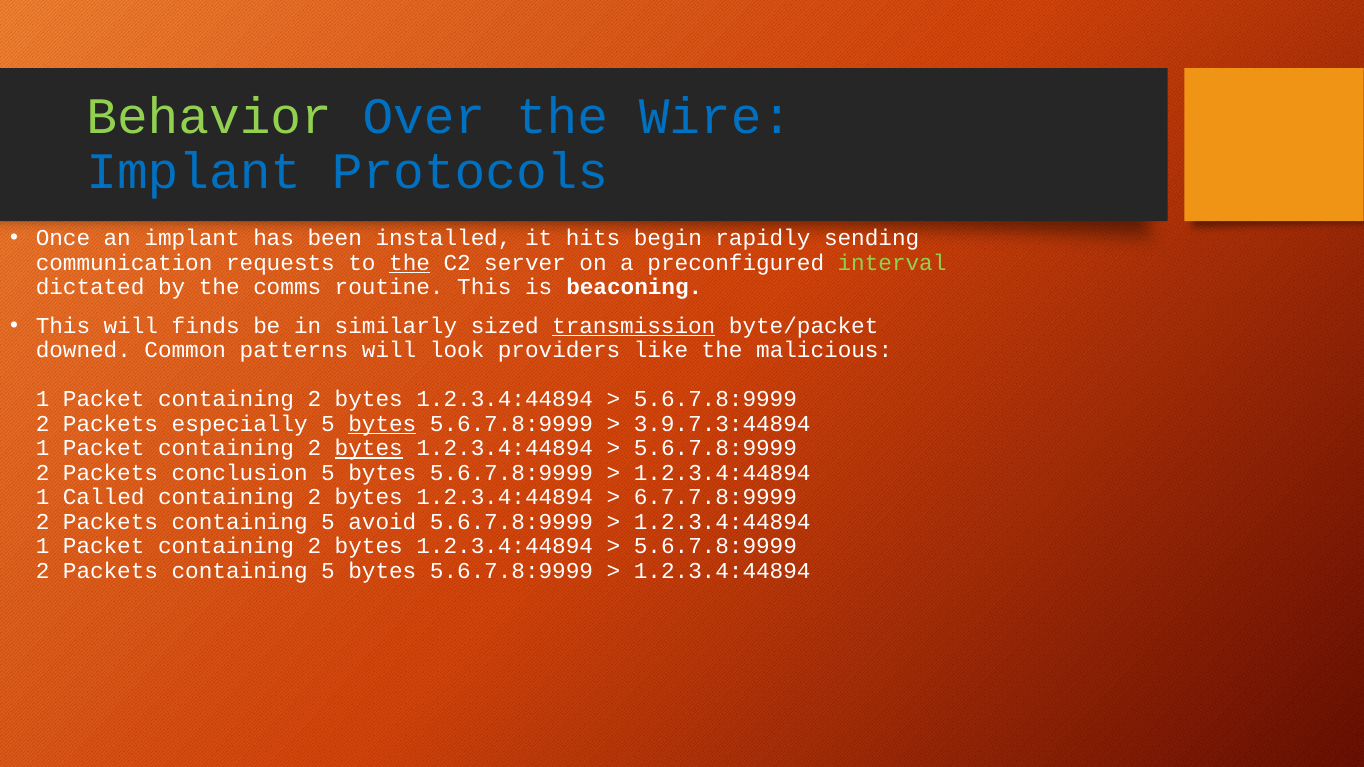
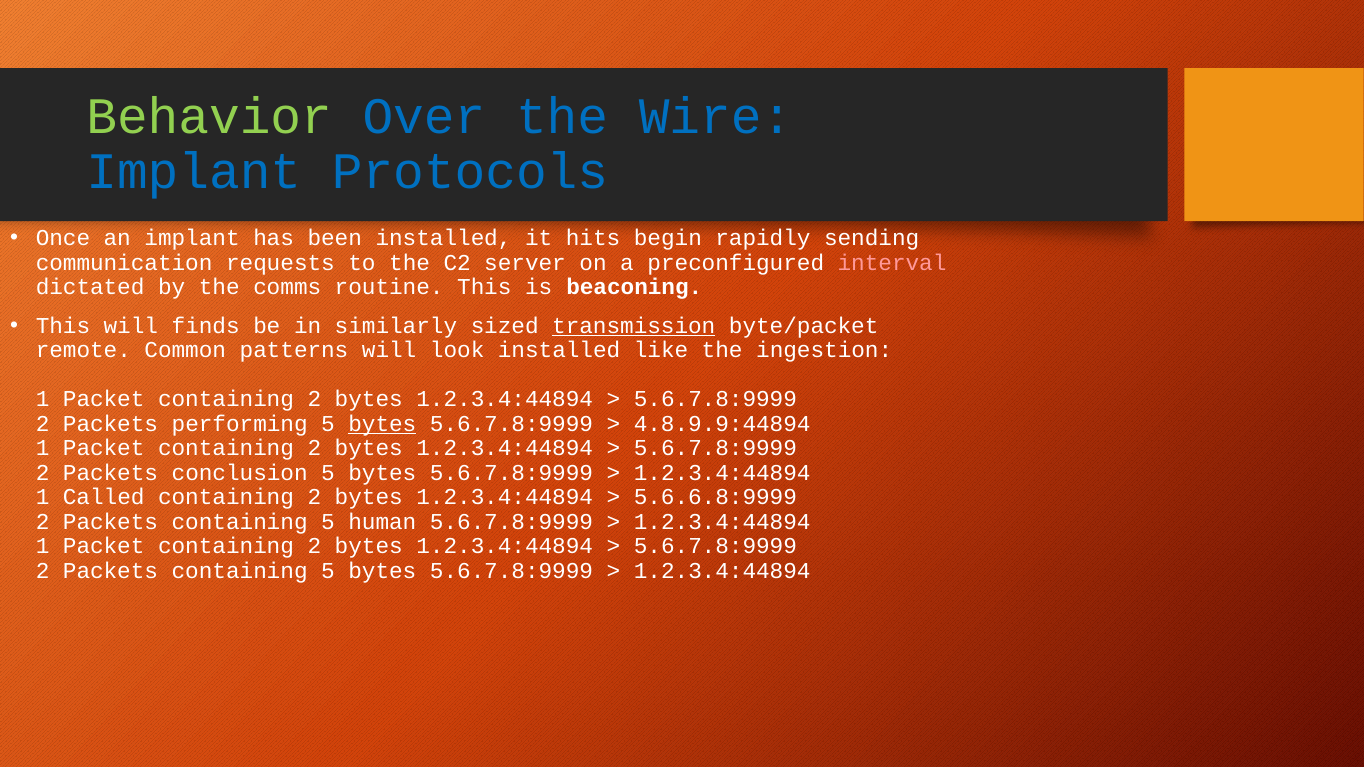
the underline: present -> none (410, 263)
interval colour: light green -> pink (892, 263)
downed: downed -> remote (83, 350)
look providers: providers -> installed (559, 350)
malicious: malicious -> ingestion (824, 350)
especially: especially -> performing (240, 424)
3.9.7.3:44894: 3.9.7.3:44894 -> 4.8.9.9:44894 (722, 424)
bytes underline: present -> none (369, 448)
6.7.7.8:9999: 6.7.7.8:9999 -> 5.6.6.8:9999 (715, 497)
avoid: avoid -> human (382, 522)
